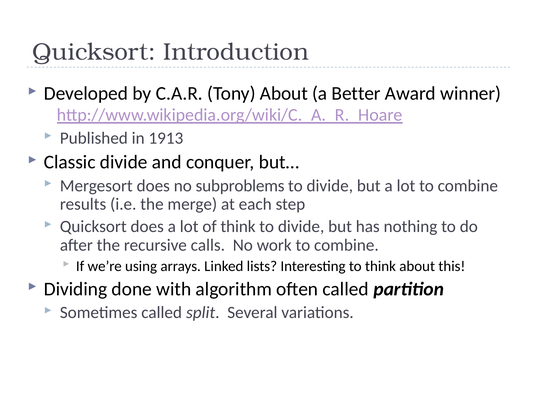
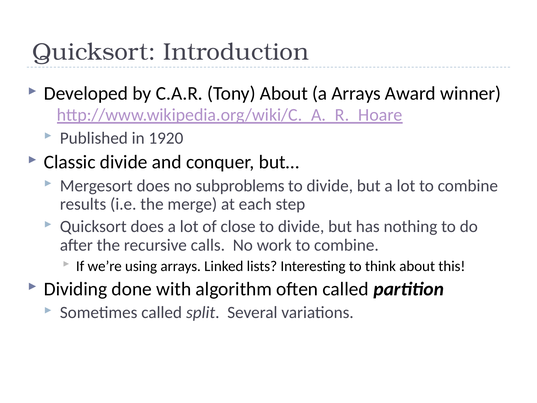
a Better: Better -> Arrays (356, 94)
1913: 1913 -> 1920 (166, 138)
of think: think -> close (238, 226)
